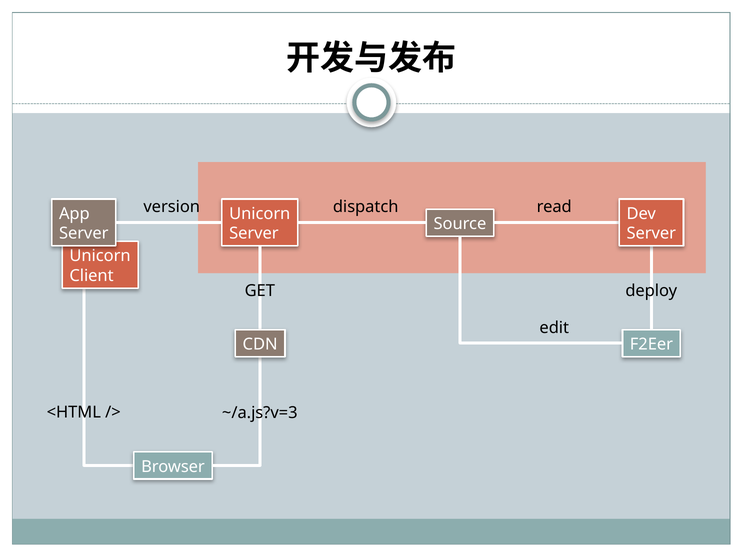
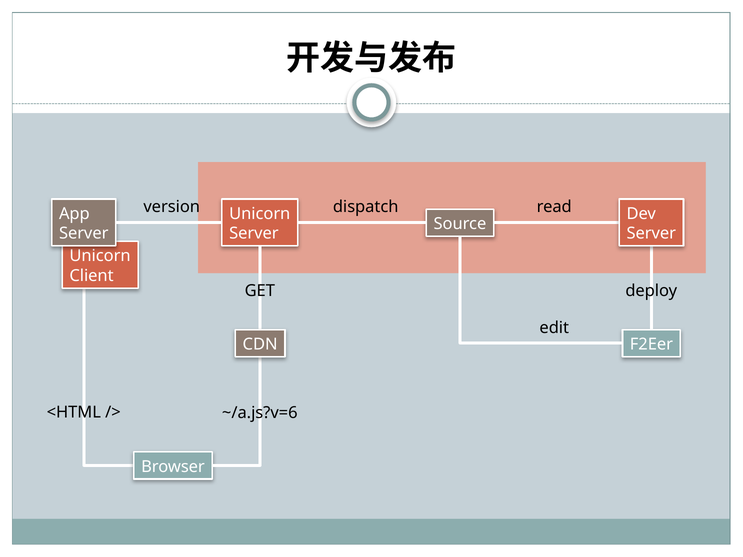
~/a.js?v=3: ~/a.js?v=3 -> ~/a.js?v=6 (260, 413)
